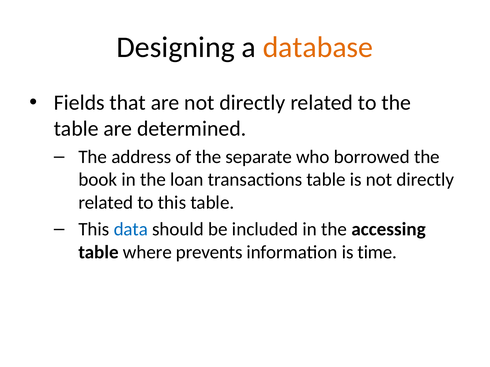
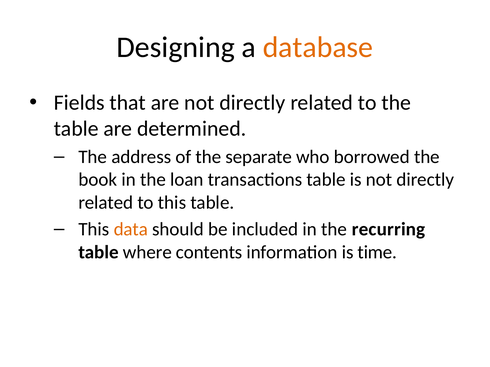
data colour: blue -> orange (131, 230)
accessing: accessing -> recurring (389, 230)
prevents: prevents -> contents (209, 252)
